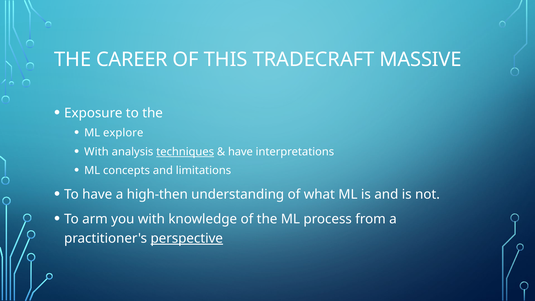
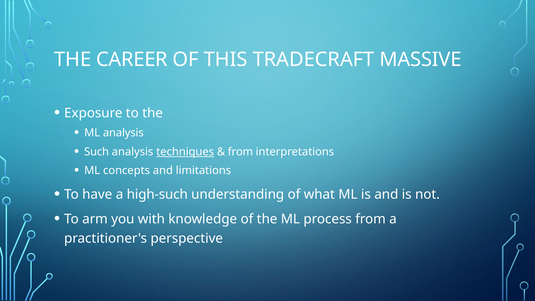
ML explore: explore -> analysis (123, 133)
With: With -> Such (97, 152)
have: have -> from (240, 152)
high-then: high-then -> high-such (157, 194)
perspective underline: present -> none (187, 238)
